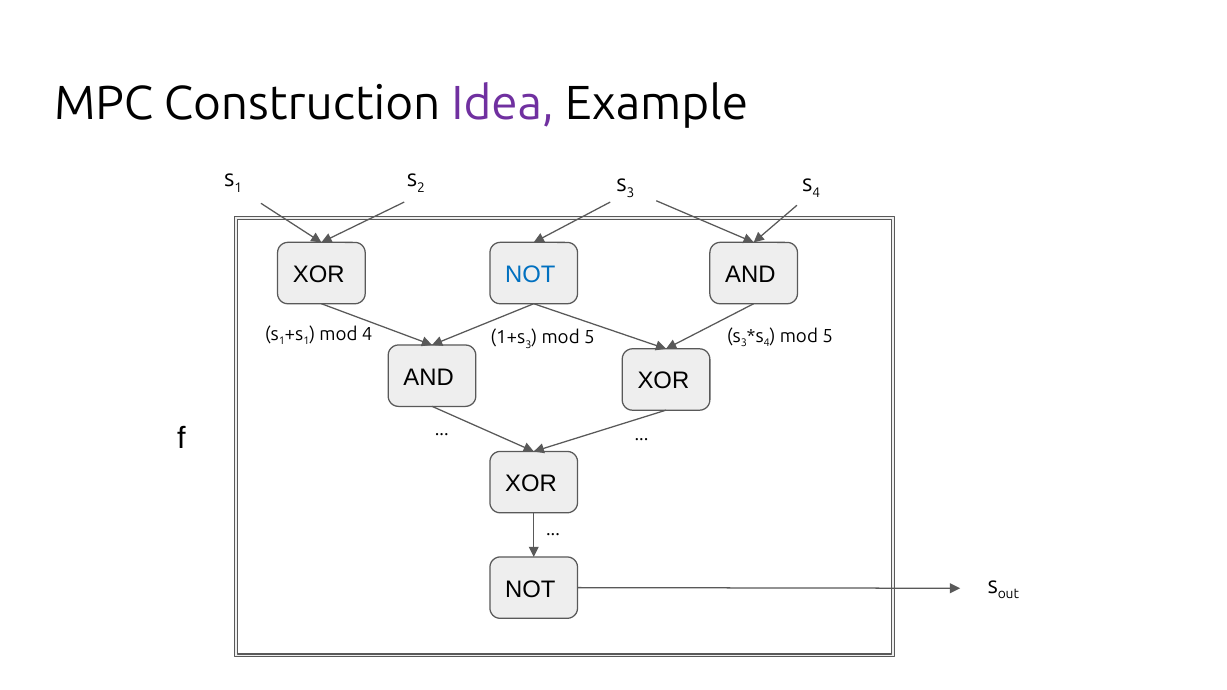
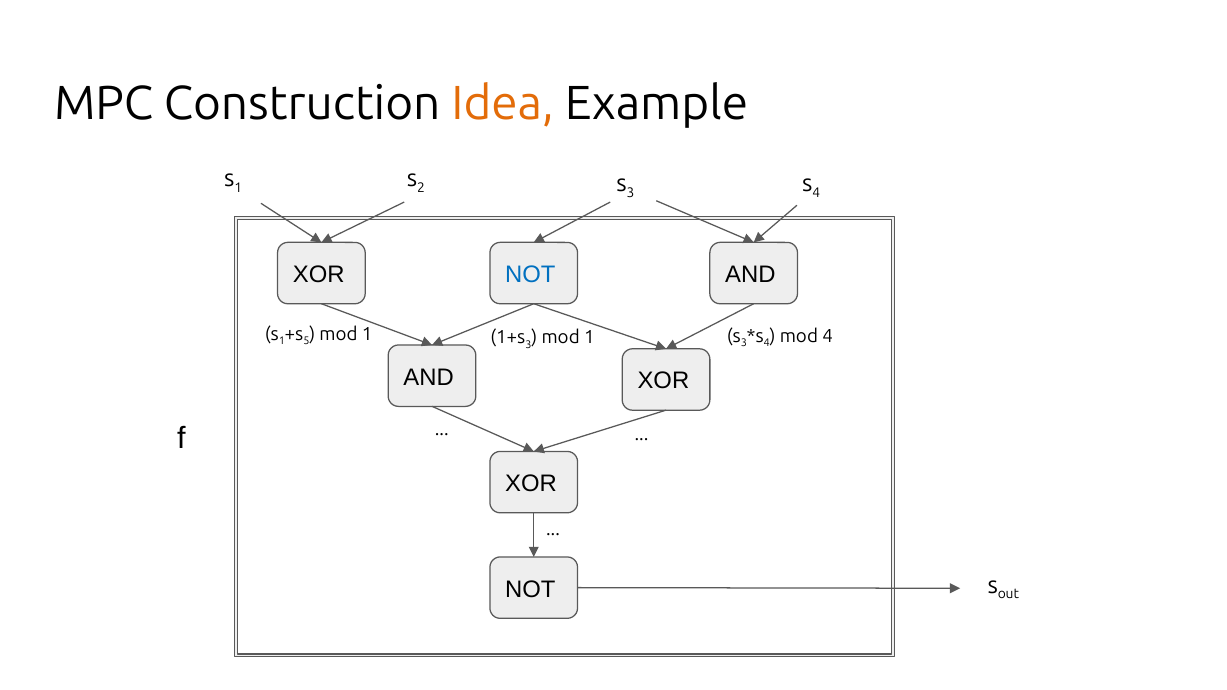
Idea colour: purple -> orange (503, 104)
1: 1 -> 5 (306, 341)
4: 4 -> 1 (367, 334)
5: 5 -> 1 (589, 338)
5: 5 -> 4 (828, 336)
